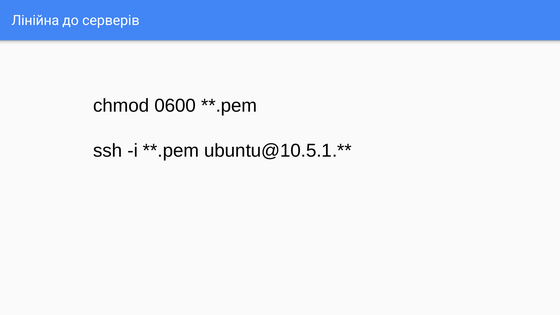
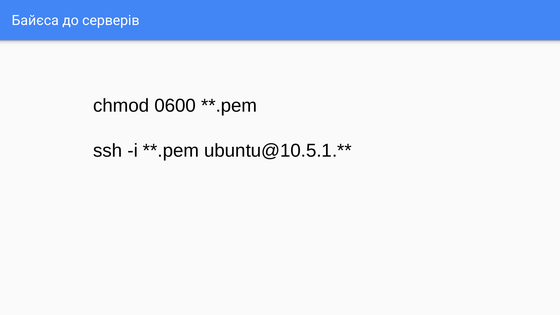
Лінійна: Лінійна -> Байєса (35, 20)
